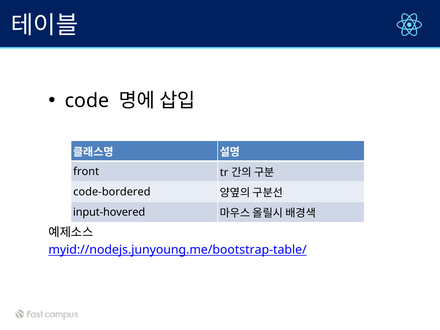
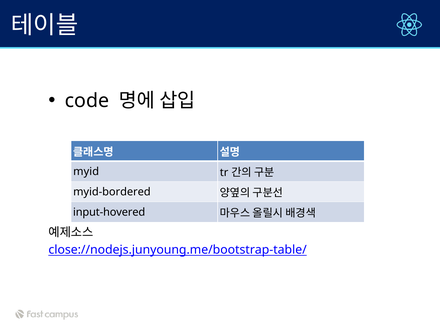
front: front -> myid (86, 171)
code-bordered: code-bordered -> myid-bordered (112, 192)
myid://nodejs.junyoung.me/bootstrap-table/: myid://nodejs.junyoung.me/bootstrap-table/ -> close://nodejs.junyoung.me/bootstrap-table/ (178, 250)
